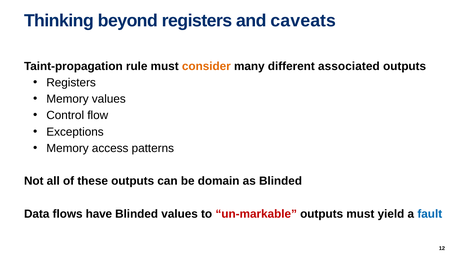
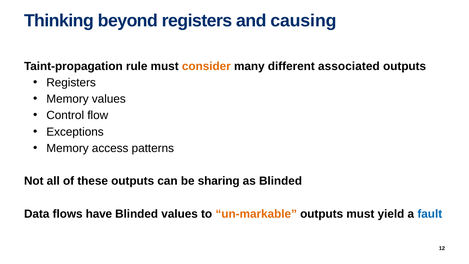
caveats: caveats -> causing (303, 21)
domain: domain -> sharing (219, 181)
un-markable colour: red -> orange (256, 214)
